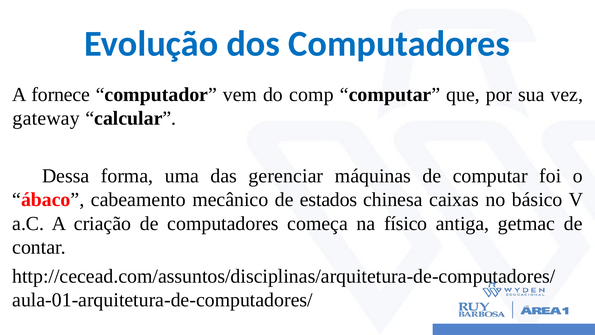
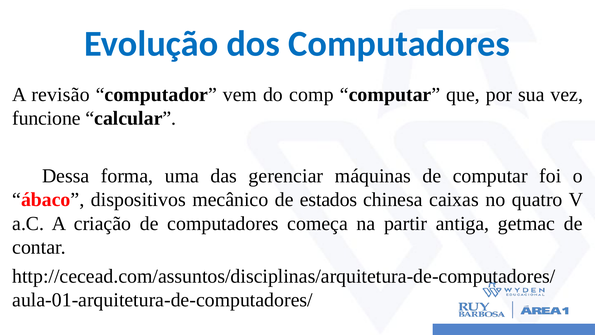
fornece: fornece -> revisão (61, 94)
gateway: gateway -> funcione (46, 118)
cabeamento: cabeamento -> dispositivos (138, 200)
básico: básico -> quatro (537, 200)
físico: físico -> partir (406, 223)
